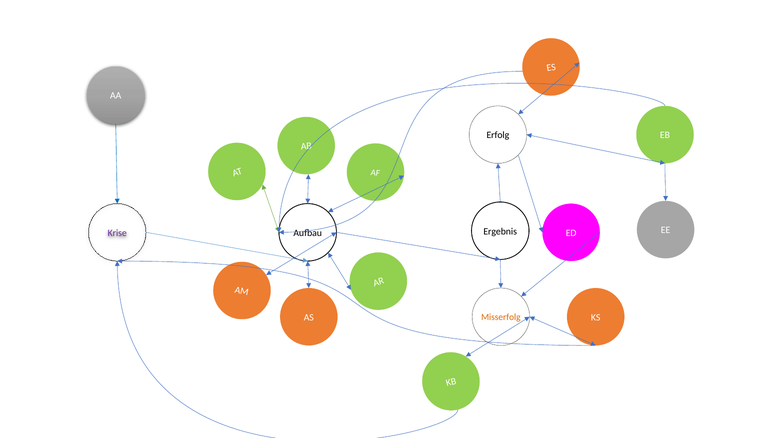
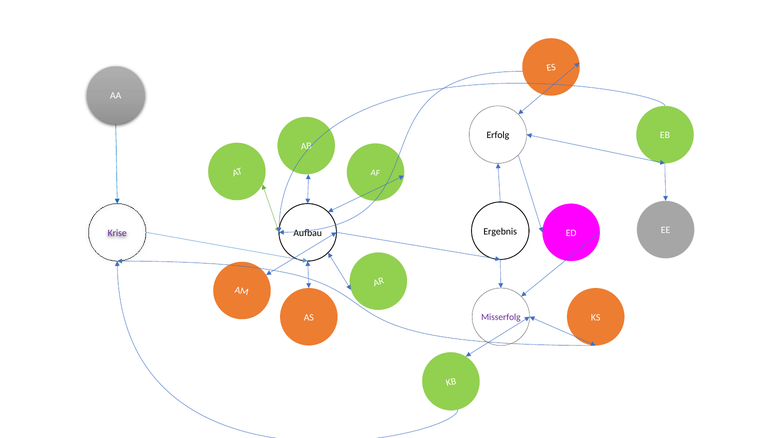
Misserfolg colour: orange -> purple (501, 318)
